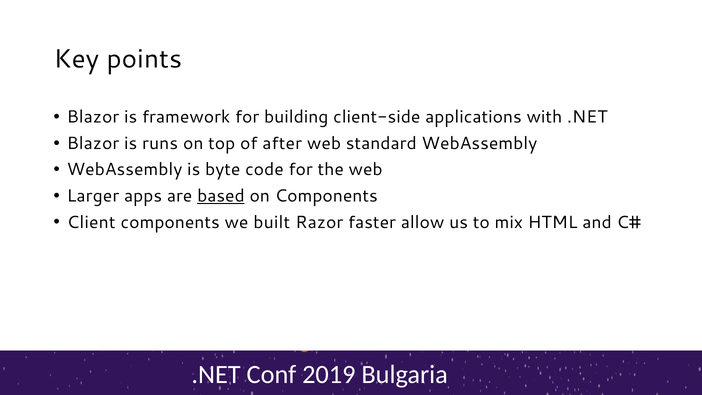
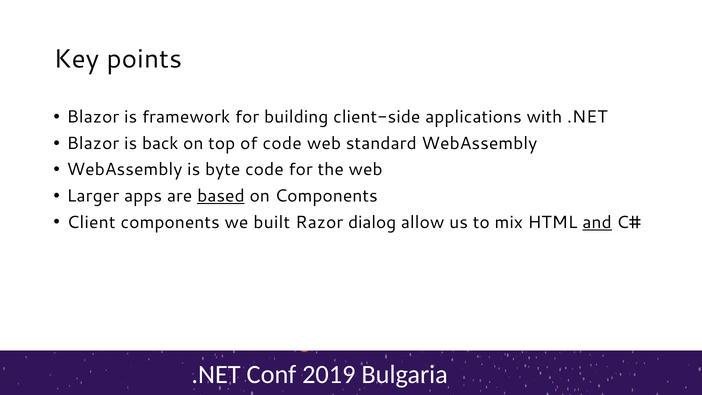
runs: runs -> back (160, 143)
of after: after -> code (282, 143)
faster: faster -> dialog (372, 222)
and underline: none -> present (597, 222)
